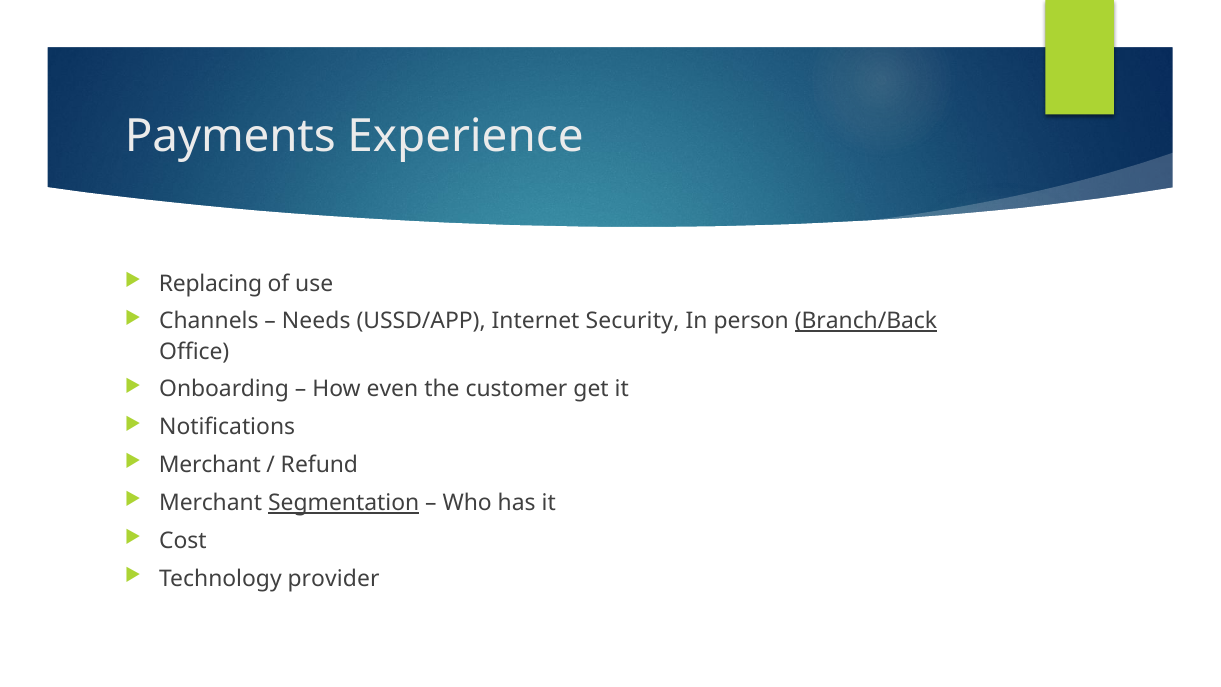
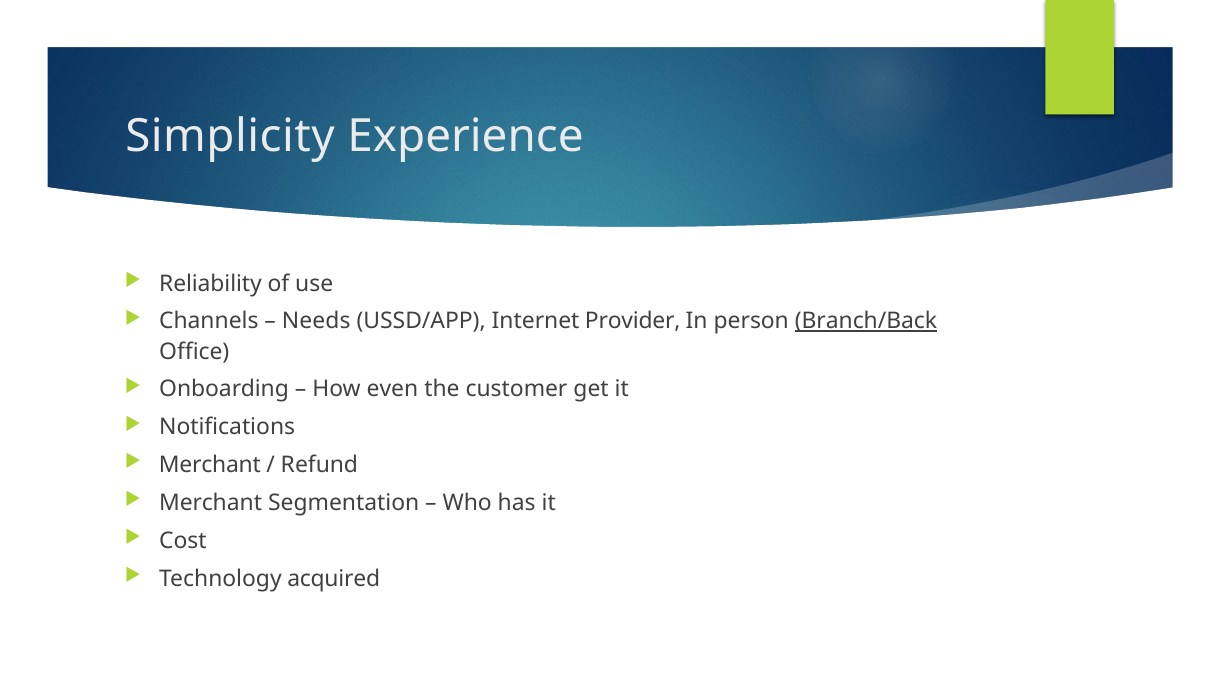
Payments: Payments -> Simplicity (230, 136)
Replacing: Replacing -> Reliability (210, 283)
Security: Security -> Provider (633, 321)
Segmentation underline: present -> none (344, 503)
provider: provider -> acquired (334, 579)
